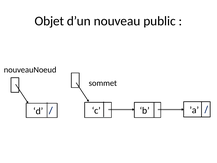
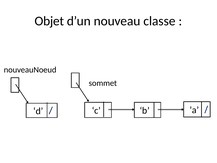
public: public -> classe (159, 21)
